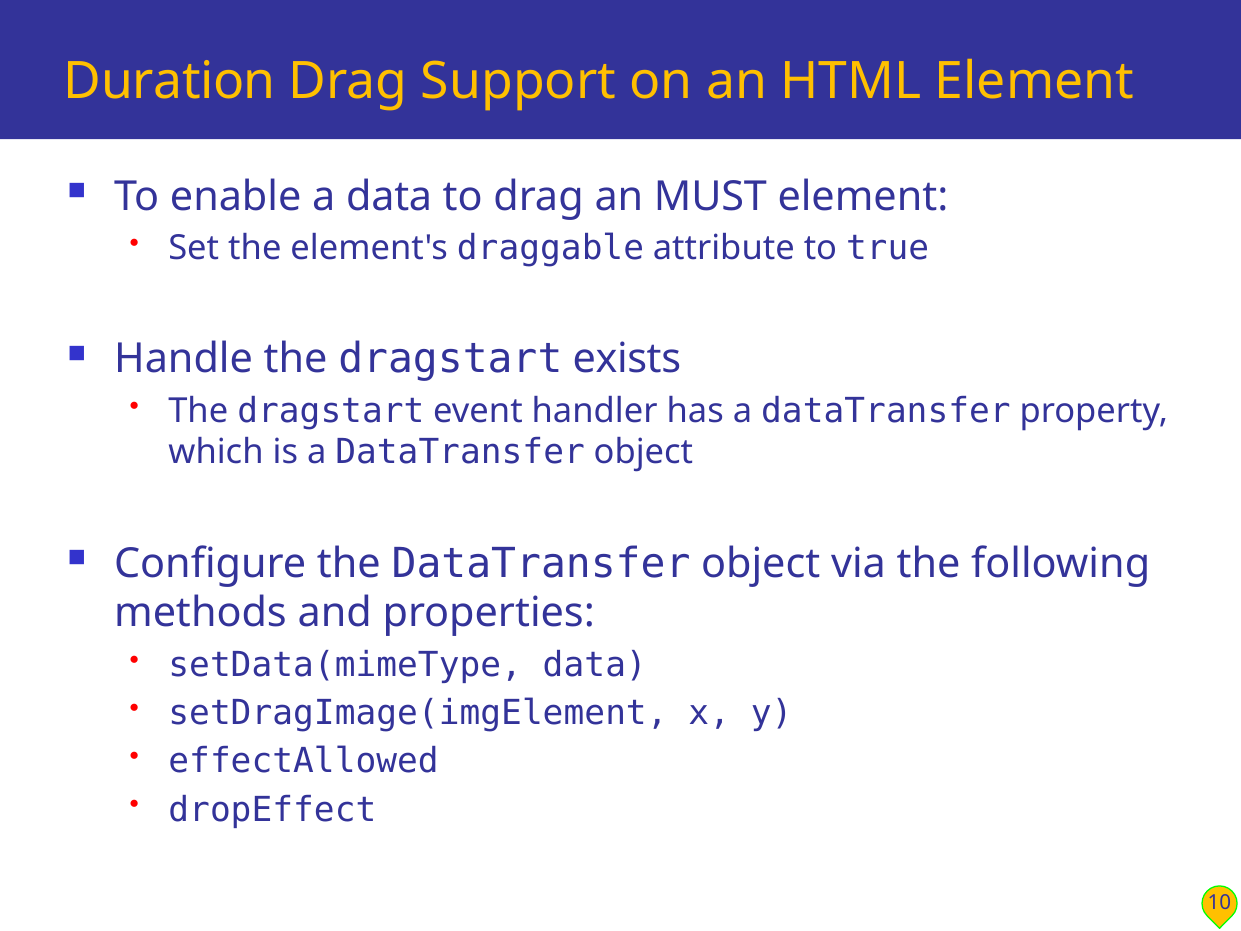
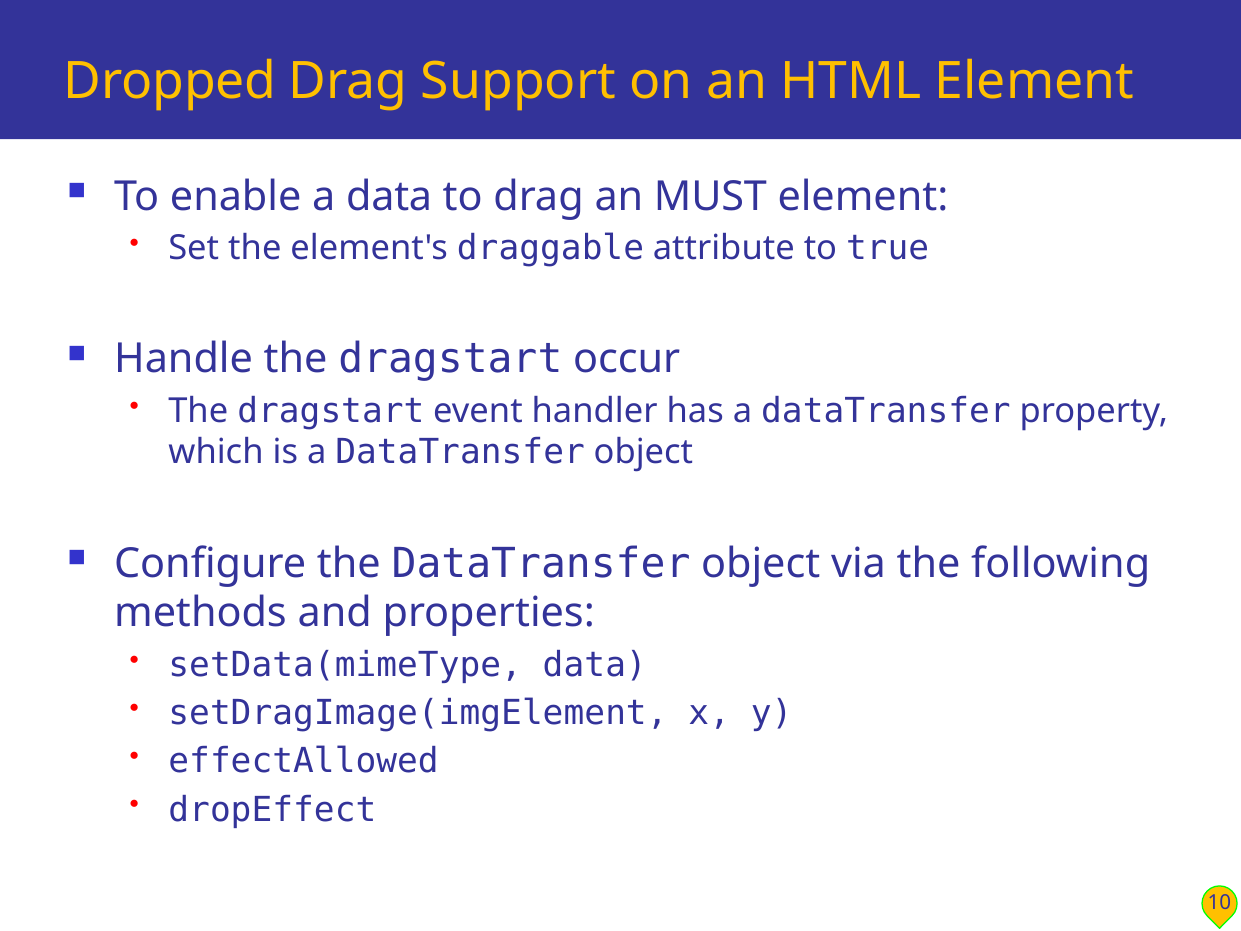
Duration: Duration -> Dropped (170, 81)
exists: exists -> occur (627, 359)
